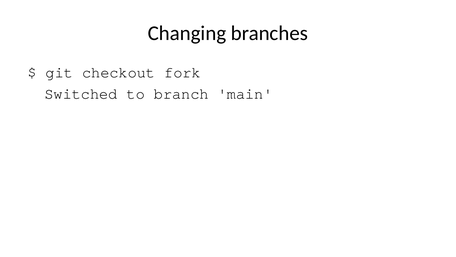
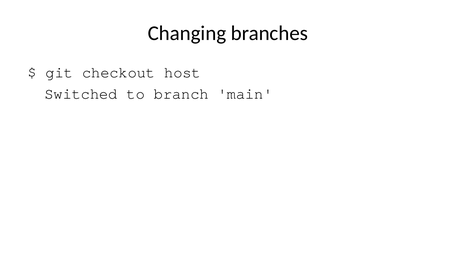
fork: fork -> host (182, 72)
